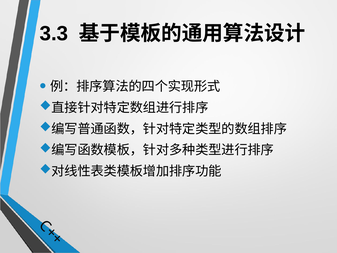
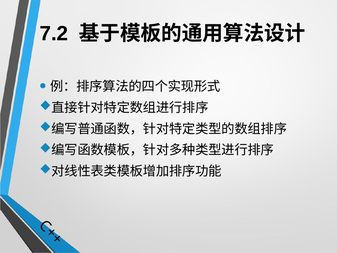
3.3: 3.3 -> 7.2 (54, 33)
